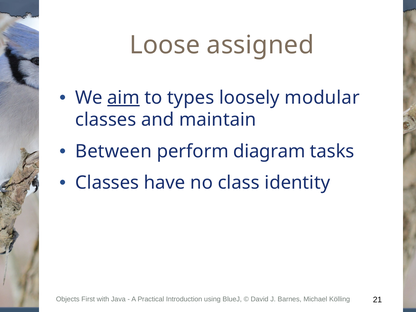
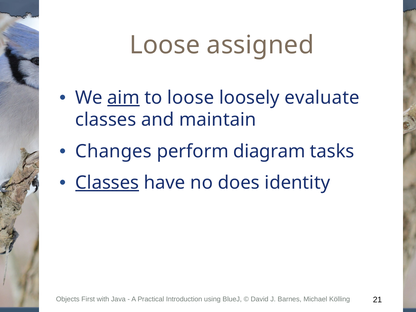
to types: types -> loose (191, 98)
modular: modular -> evaluate (322, 98)
Between: Between -> Changes (114, 151)
Classes underline: none -> present (107, 183)
class: class -> does (239, 183)
